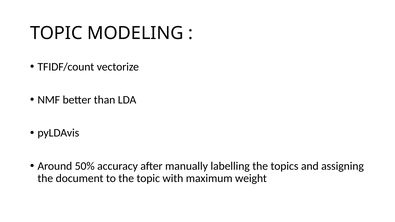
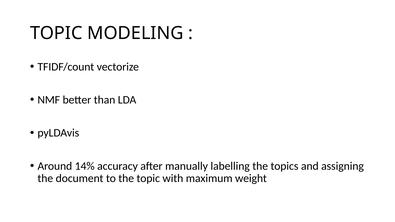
50%: 50% -> 14% (85, 166)
